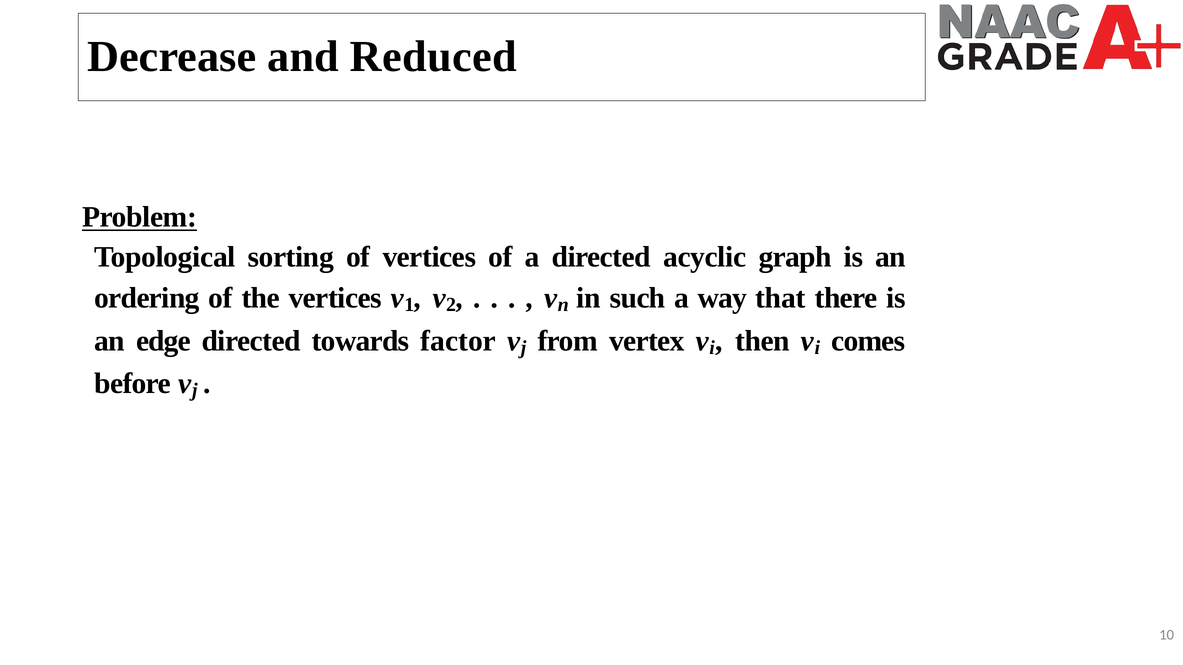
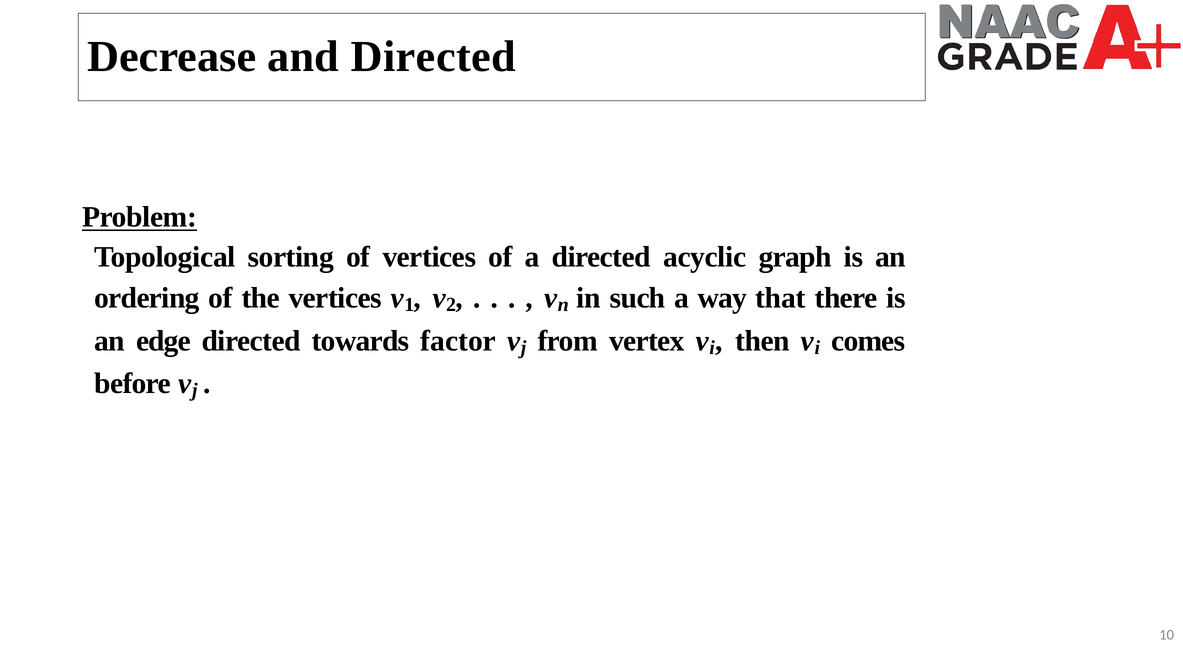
and Reduced: Reduced -> Directed (433, 57)
